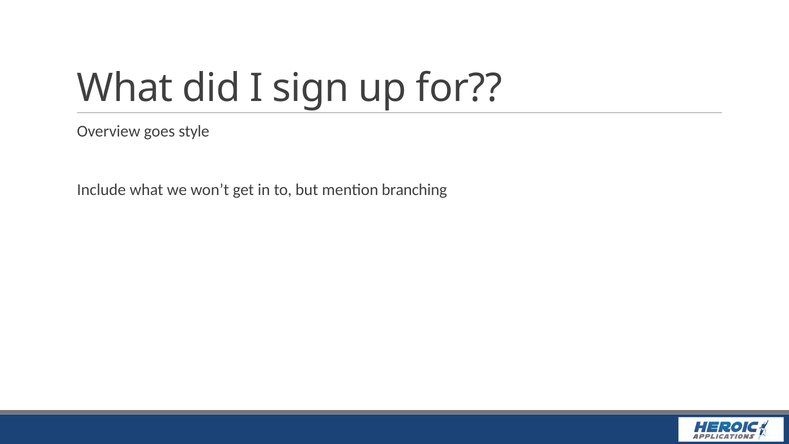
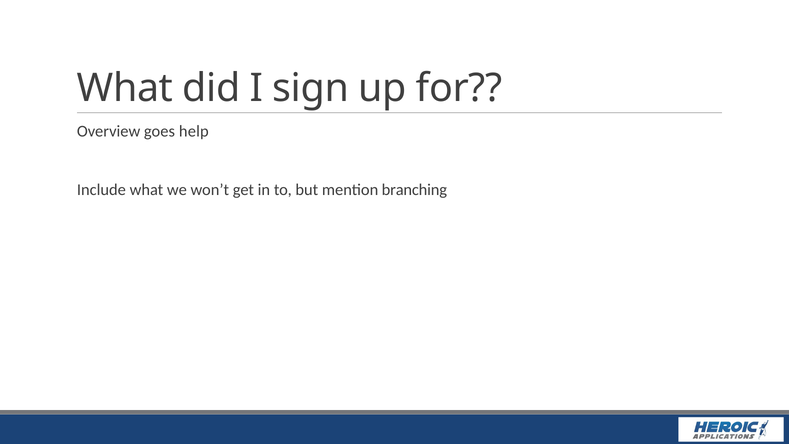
style: style -> help (194, 131)
